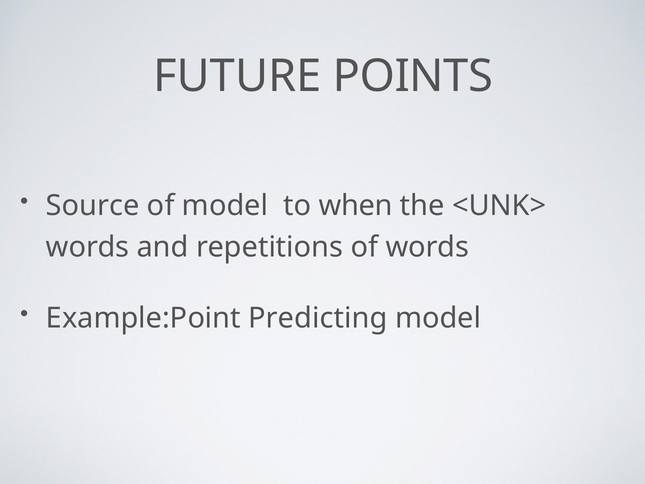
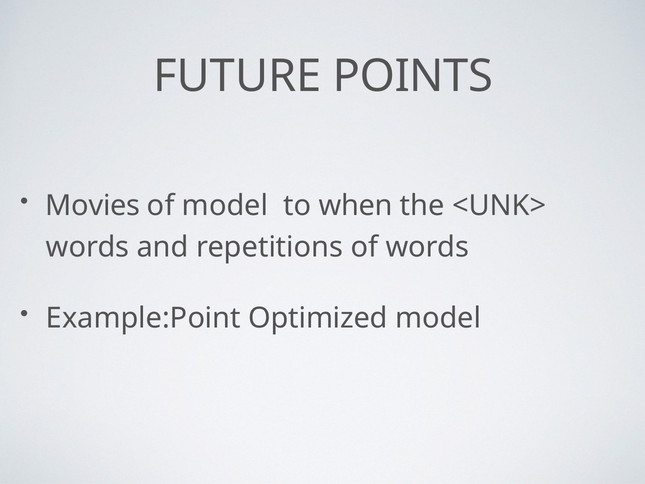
Source: Source -> Movies (93, 206)
Predicting: Predicting -> Optimized (318, 318)
